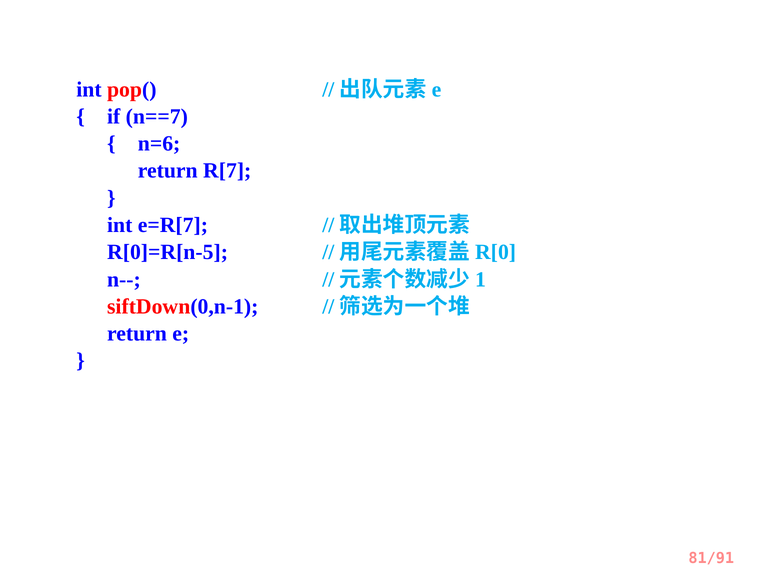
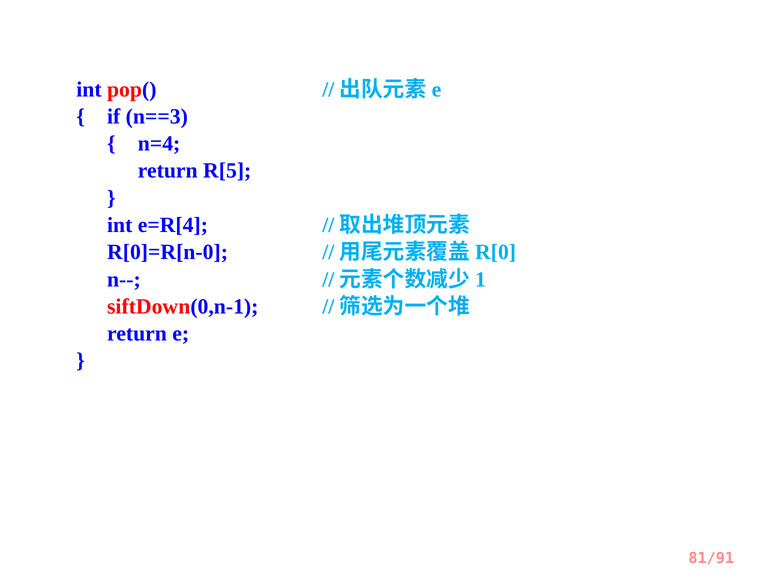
n==7: n==7 -> n==3 (157, 117)
n=6: n=6 -> n=4 (159, 144)
R[7: R[7 -> R[5 (227, 171)
e=R[7: e=R[7 -> e=R[4 (173, 225)
R[0]=R[n-5: R[0]=R[n-5 -> R[0]=R[n-0 (168, 252)
